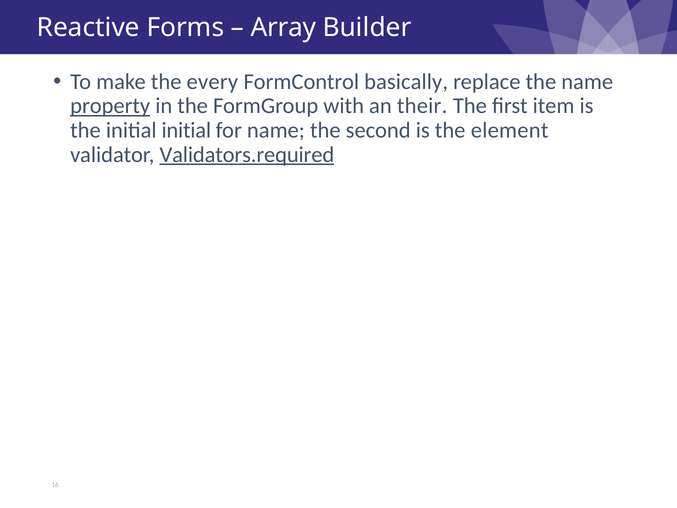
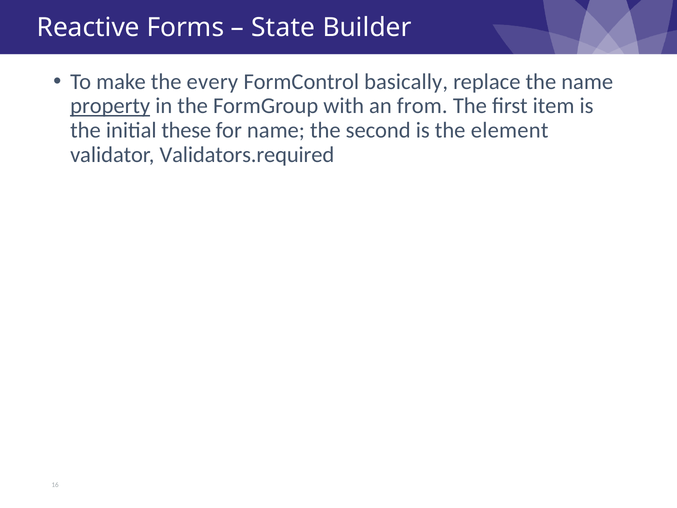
Array: Array -> State (283, 27)
their: their -> from (422, 106)
initial initial: initial -> these (186, 130)
Validators.required underline: present -> none (247, 155)
